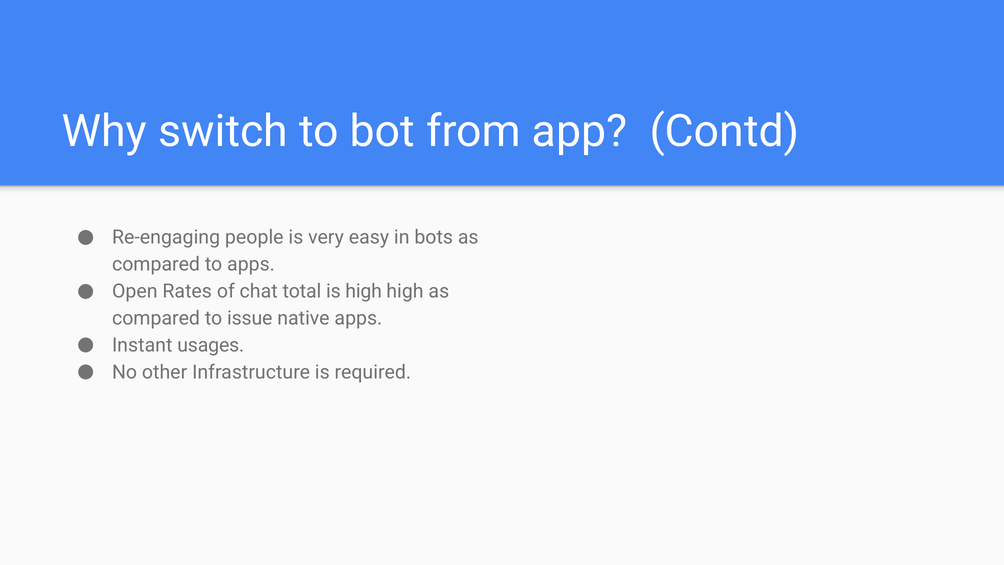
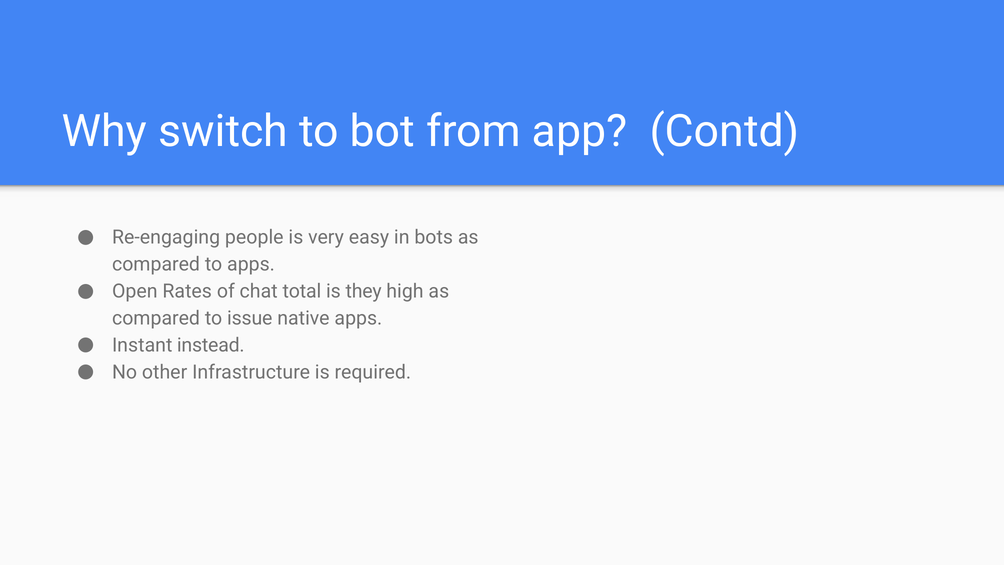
is high: high -> they (364, 291)
usages: usages -> instead (211, 345)
